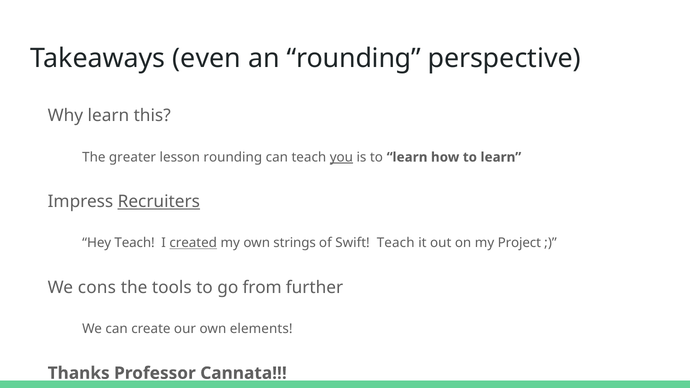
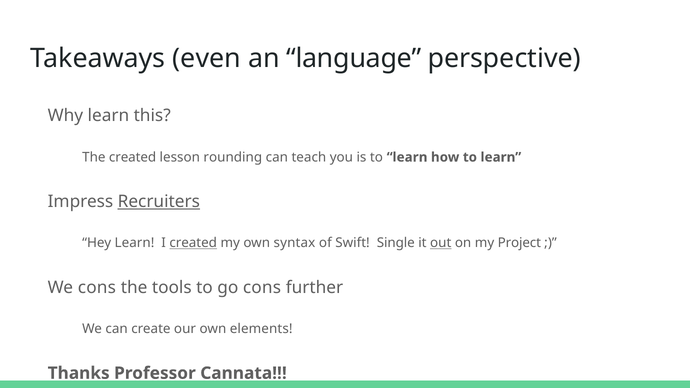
an rounding: rounding -> language (354, 58)
The greater: greater -> created (133, 157)
you underline: present -> none (341, 157)
Hey Teach: Teach -> Learn (134, 243)
strings: strings -> syntax (294, 243)
Swift Teach: Teach -> Single (396, 243)
out underline: none -> present (441, 243)
go from: from -> cons (262, 287)
